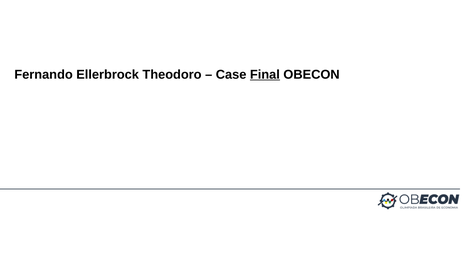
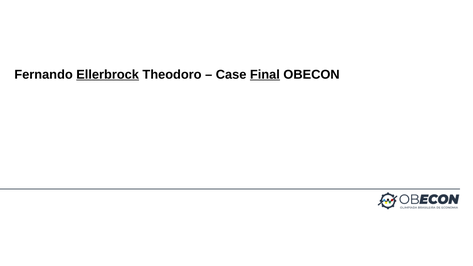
Ellerbrock underline: none -> present (108, 75)
